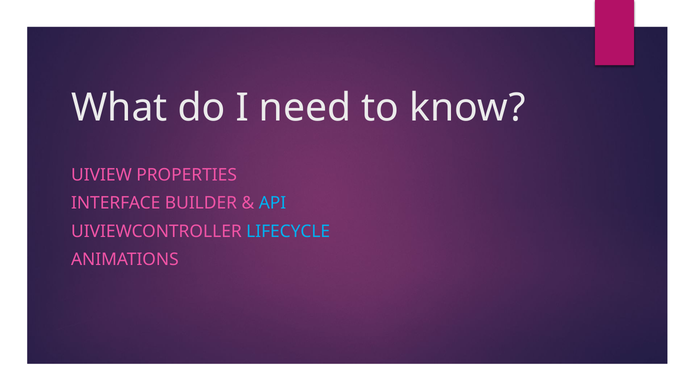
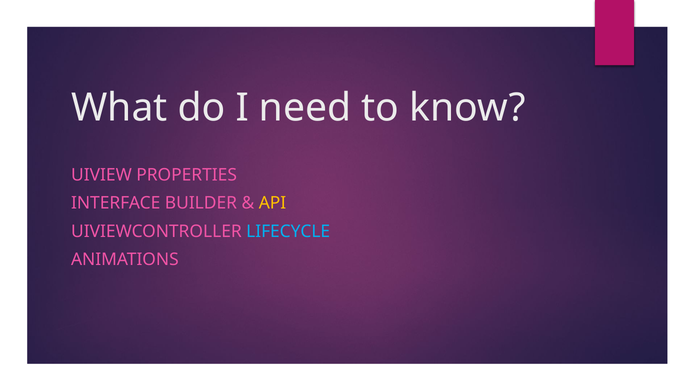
API colour: light blue -> yellow (273, 203)
